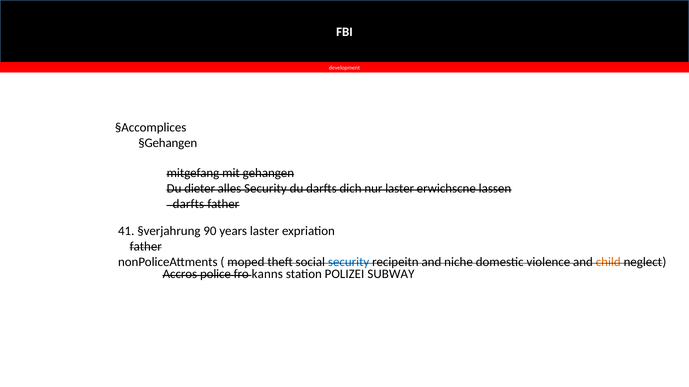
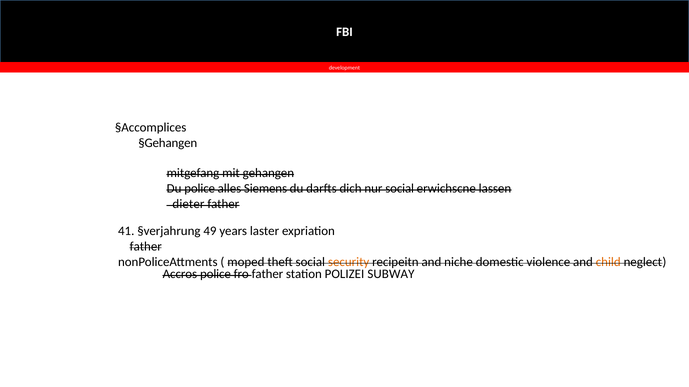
Du dieter: dieter -> police (200, 189)
alles Security: Security -> Siemens (266, 189)
nur laster: laster -> social (400, 189)
darfts: darfts -> dieter (188, 204)
90: 90 -> 49 (210, 231)
security colour: blue -> orange (349, 262)
fro kanns: kanns -> father (267, 275)
